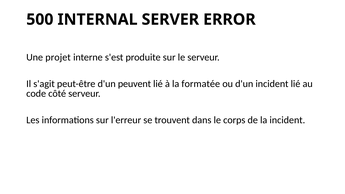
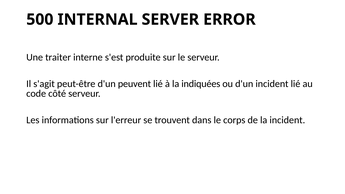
projet: projet -> traiter (58, 57)
formatée: formatée -> indiquées (201, 84)
